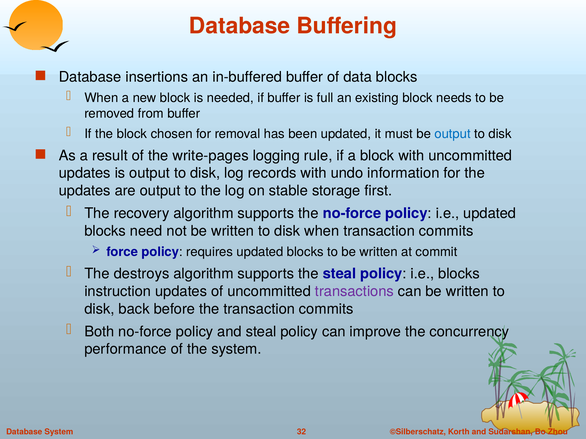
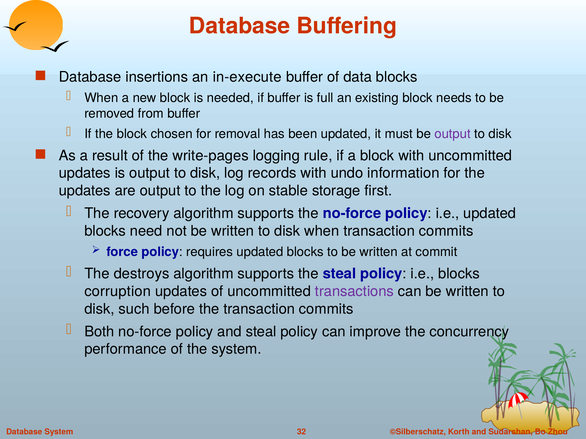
in-buffered: in-buffered -> in-execute (247, 77)
output colour: blue -> purple (453, 134)
instruction: instruction -> corruption (118, 292)
back: back -> such (134, 309)
